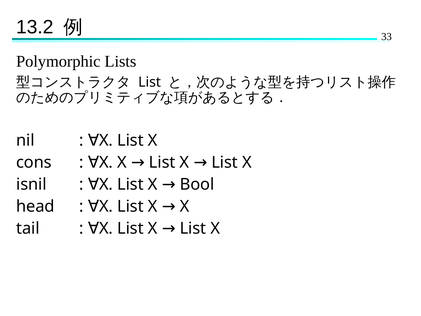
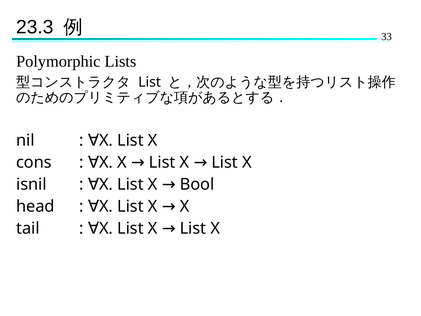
13.2: 13.2 -> 23.3 (35, 27)
